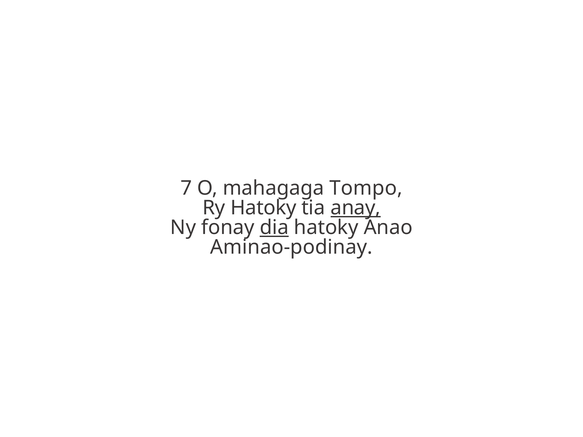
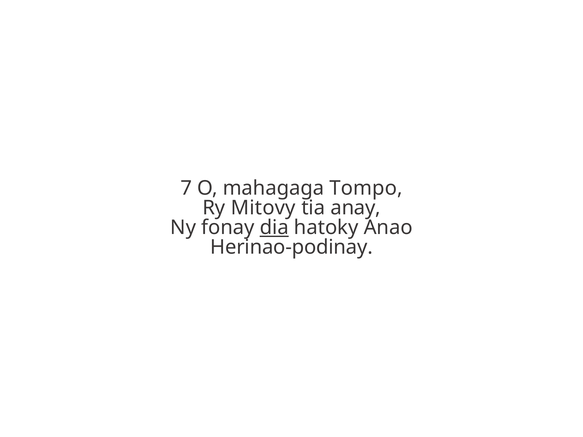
Ry Hatoky: Hatoky -> Mitovy (263, 208)
anay underline: present -> none (356, 208)
Aminao-podinay: Aminao-podinay -> Herinao-podinay (292, 247)
